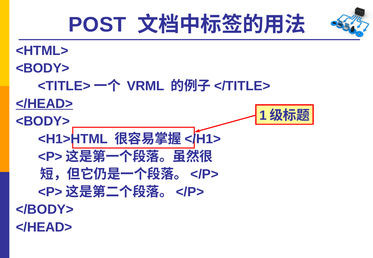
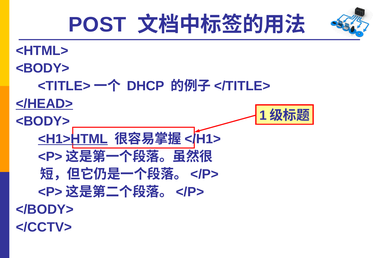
VRML: VRML -> DHCP (146, 86)
<H1>HTML underline: none -> present (73, 139)
</HEAD>: </HEAD> -> </CCTV> (44, 227)
